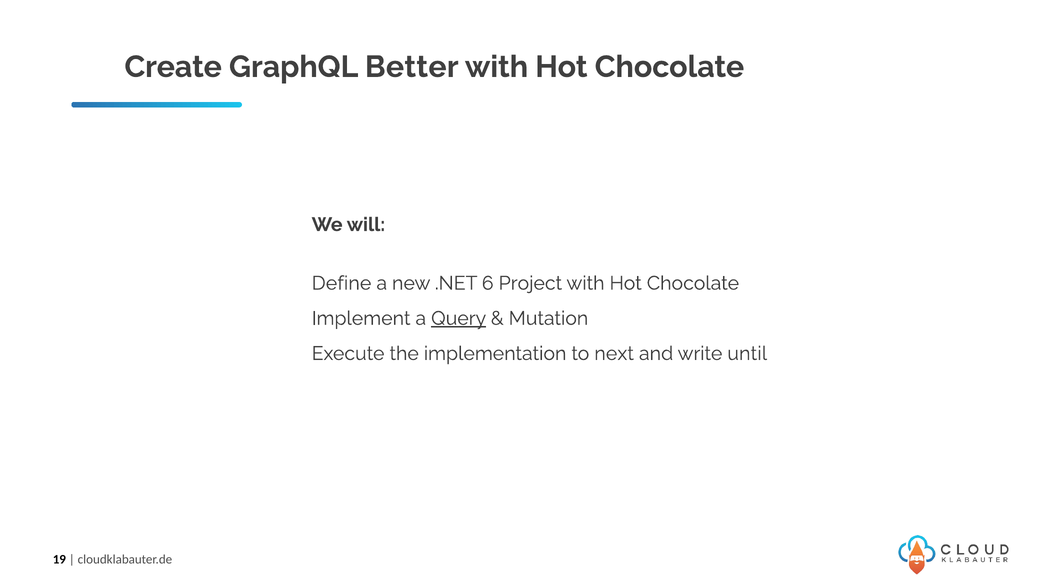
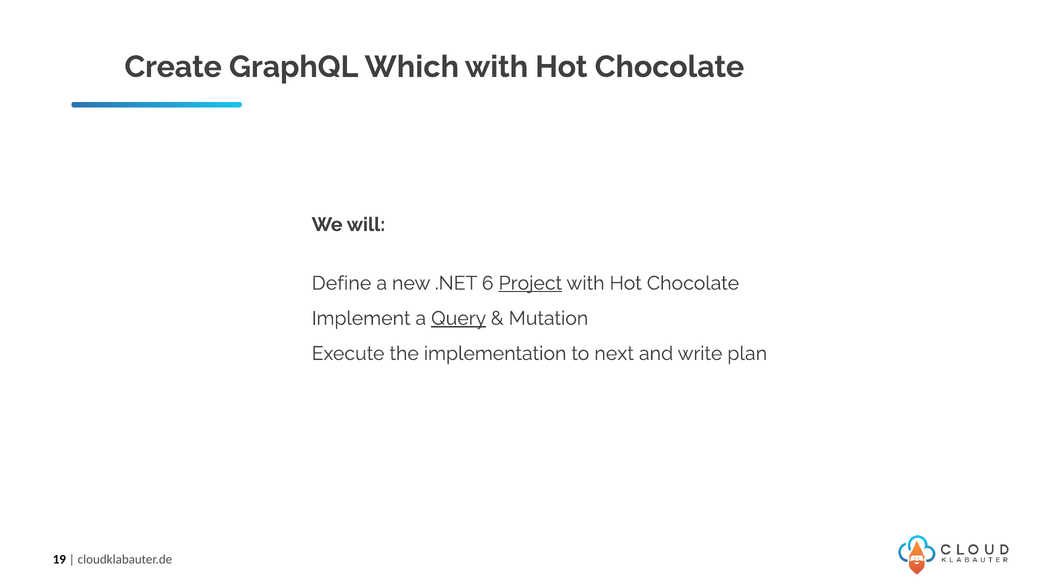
Better: Better -> Which (412, 67)
Project underline: none -> present (530, 283)
until: until -> plan (747, 354)
